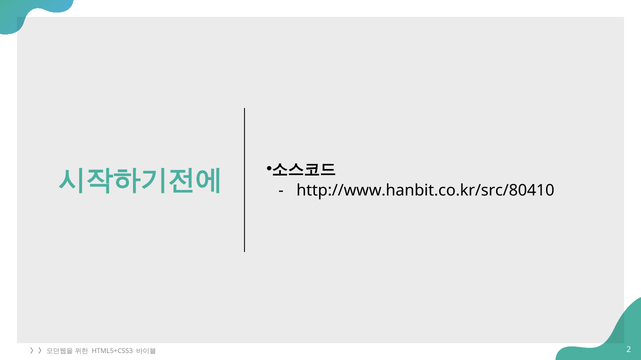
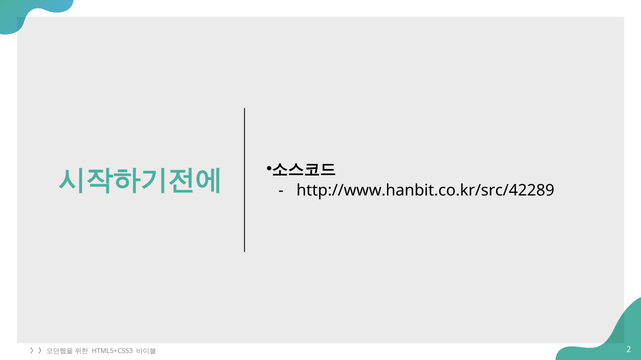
http://www.hanbit.co.kr/src/80410: http://www.hanbit.co.kr/src/80410 -> http://www.hanbit.co.kr/src/42289 (425, 191)
